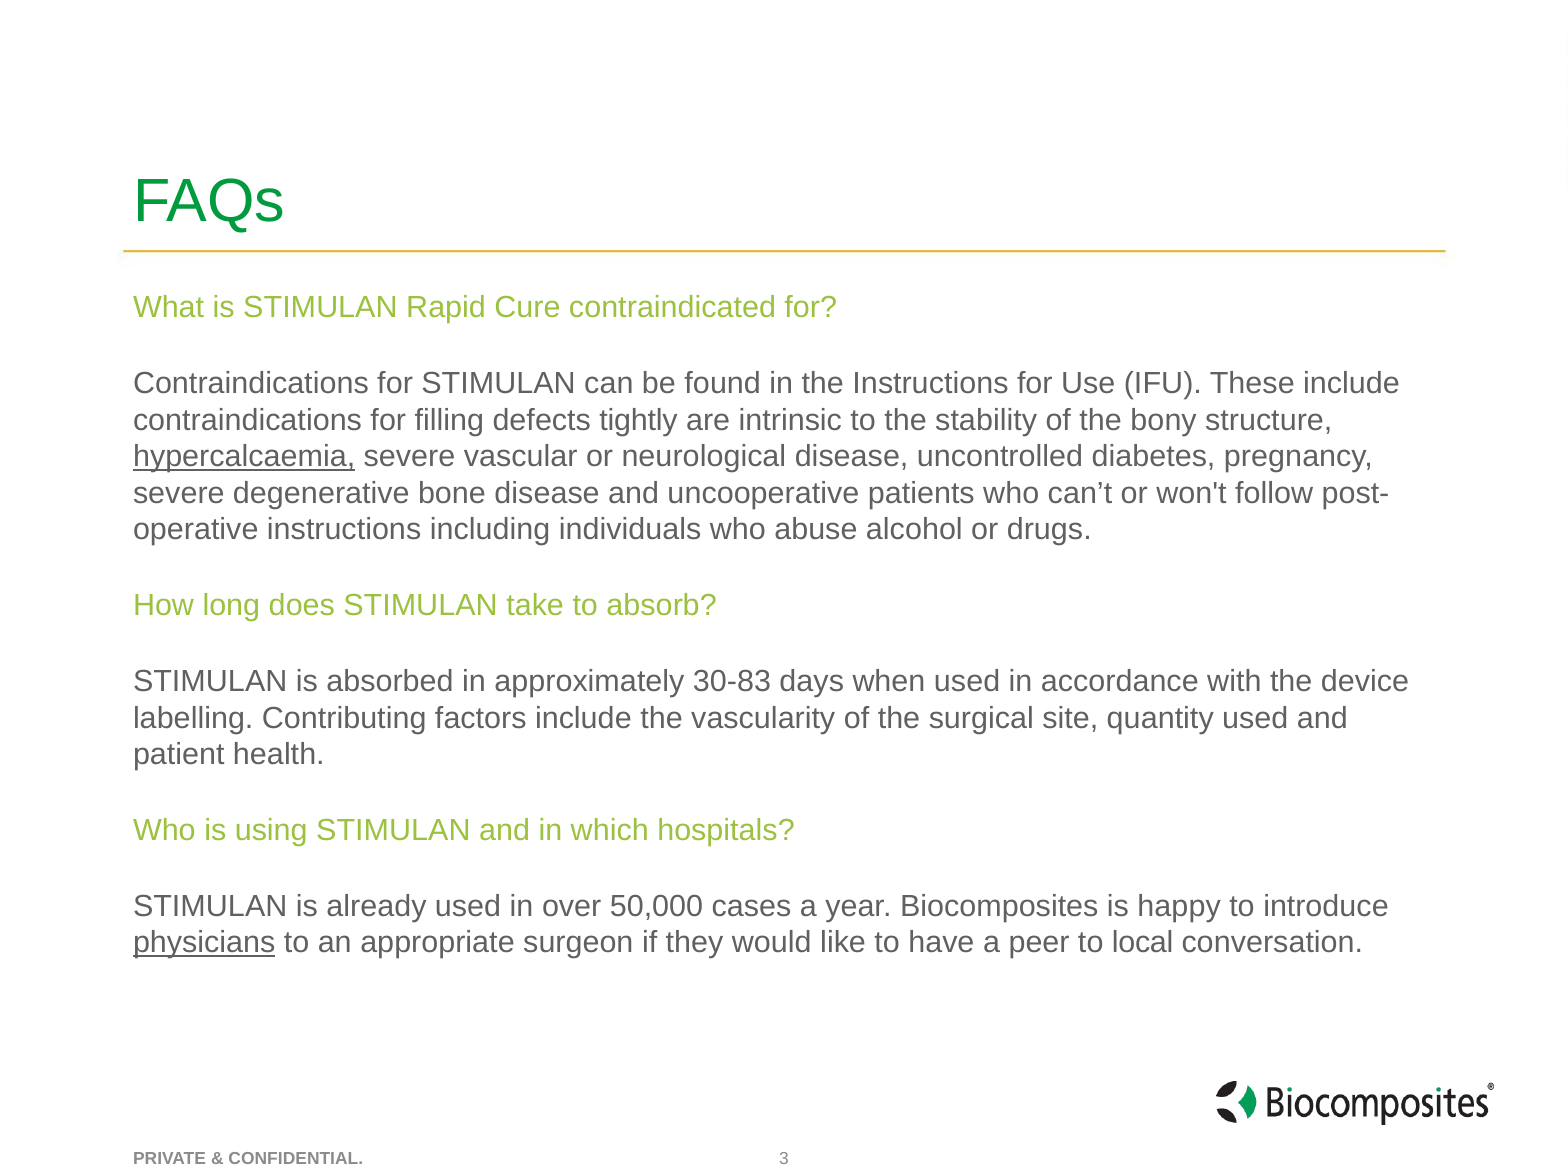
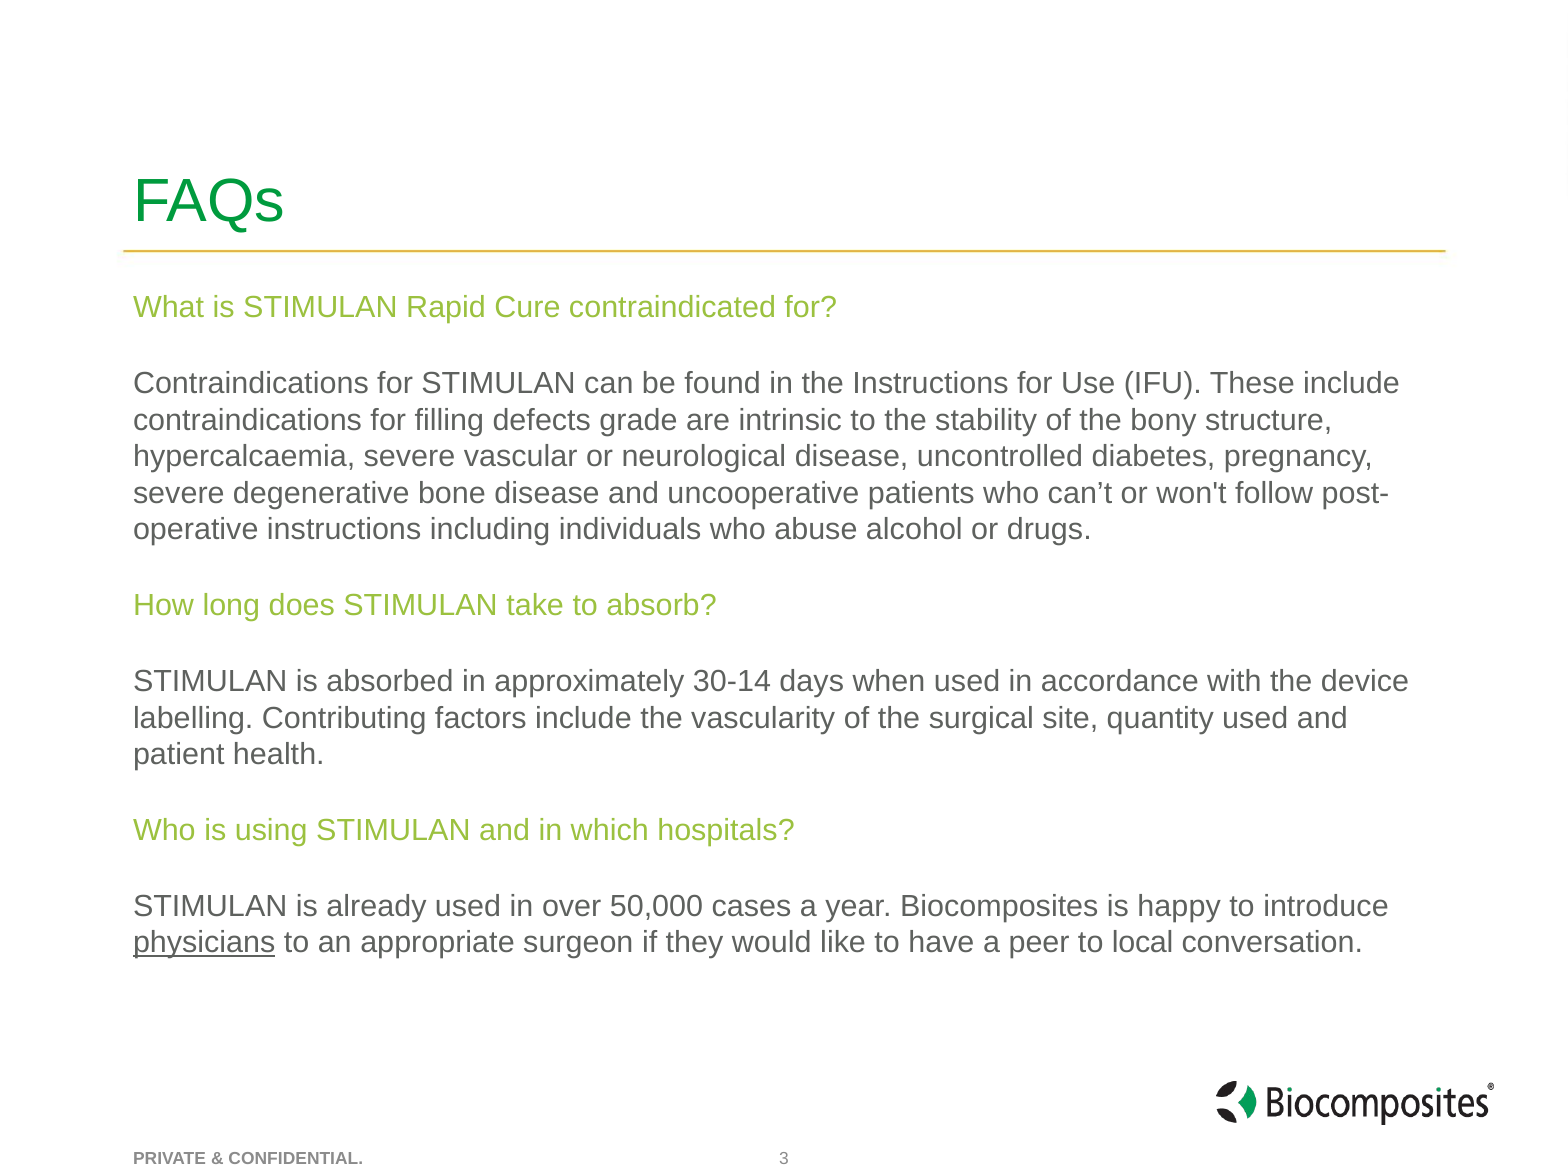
tightly: tightly -> grade (638, 420)
hypercalcaemia underline: present -> none (244, 457)
30-83: 30-83 -> 30-14 (732, 681)
